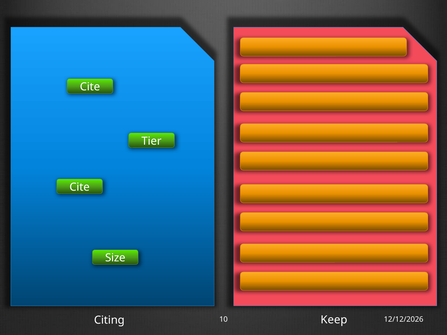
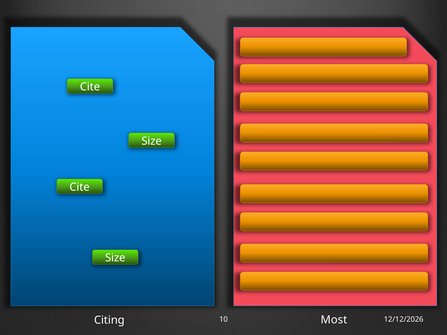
Tier: Tier -> Size (152, 141)
Keep: Keep -> Most (334, 320)
